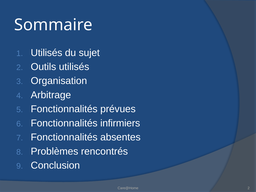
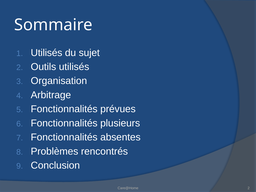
infirmiers: infirmiers -> plusieurs (120, 123)
